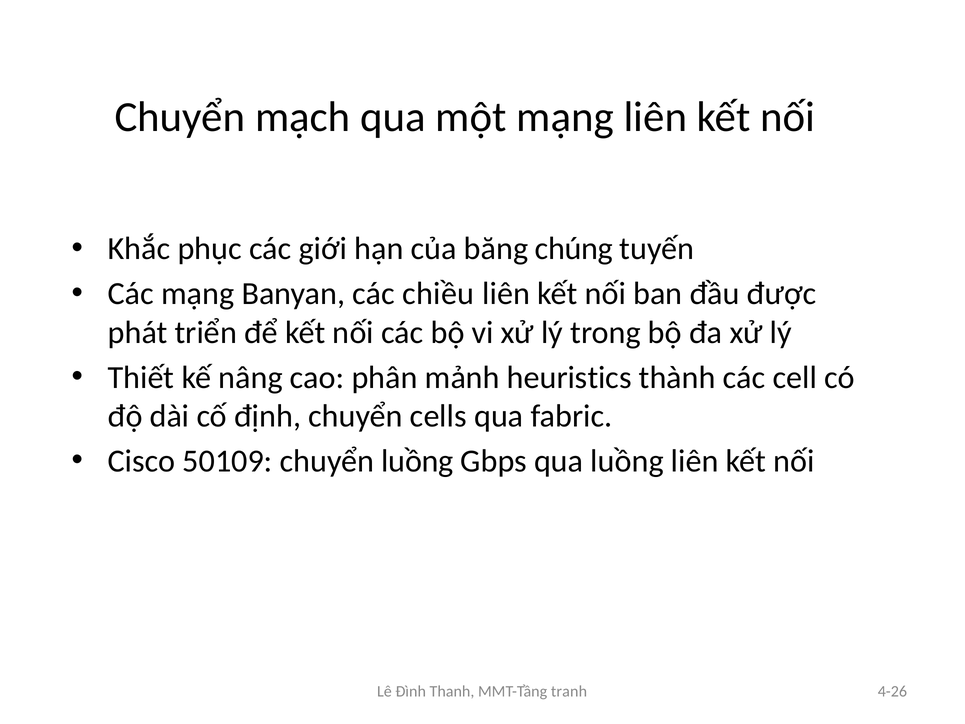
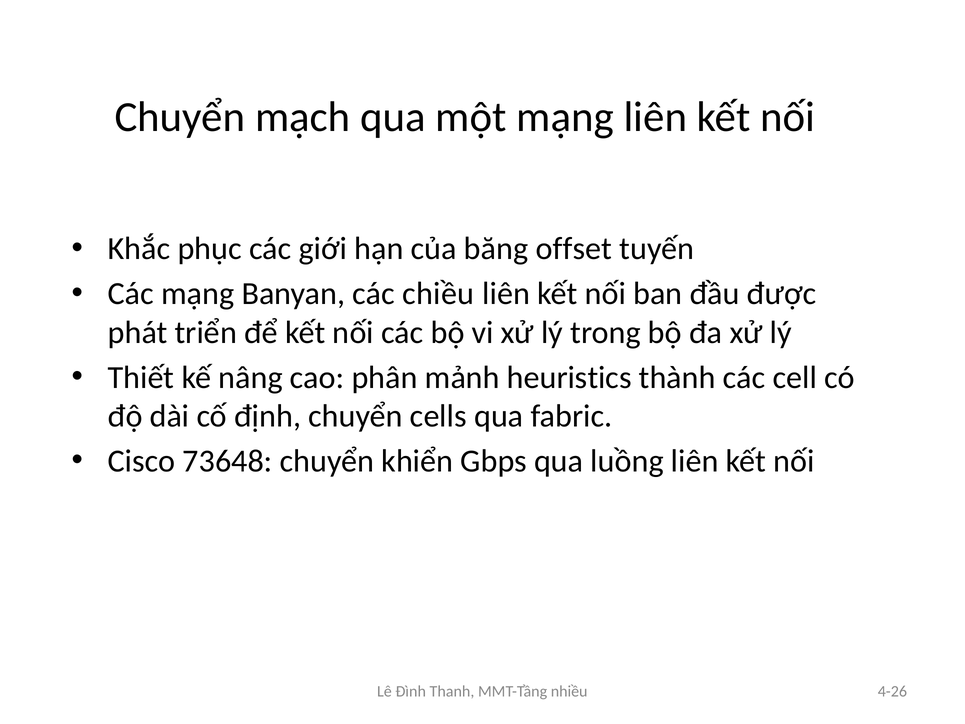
chúng: chúng -> offset (574, 249)
50109: 50109 -> 73648 (228, 461)
chuyển luồng: luồng -> khiển (417, 461)
tranh: tranh -> nhiều (569, 691)
